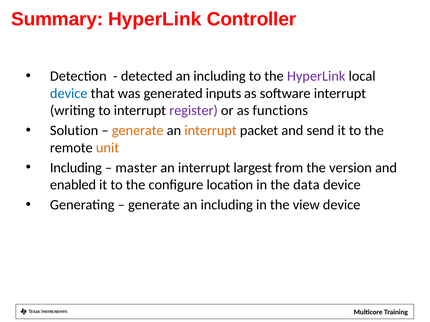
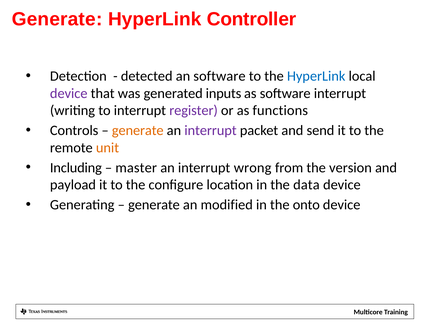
Summary: Summary -> Generate (57, 19)
detected an including: including -> software (219, 76)
HyperLink colour: purple -> blue (316, 76)
device colour: blue -> purple (69, 93)
Solution: Solution -> Controls (74, 131)
interrupt colour: orange -> purple (210, 131)
largest: largest -> wrong (253, 168)
enabled: enabled -> payload (73, 185)
generate an including: including -> modified (227, 205)
view: view -> onto (306, 205)
